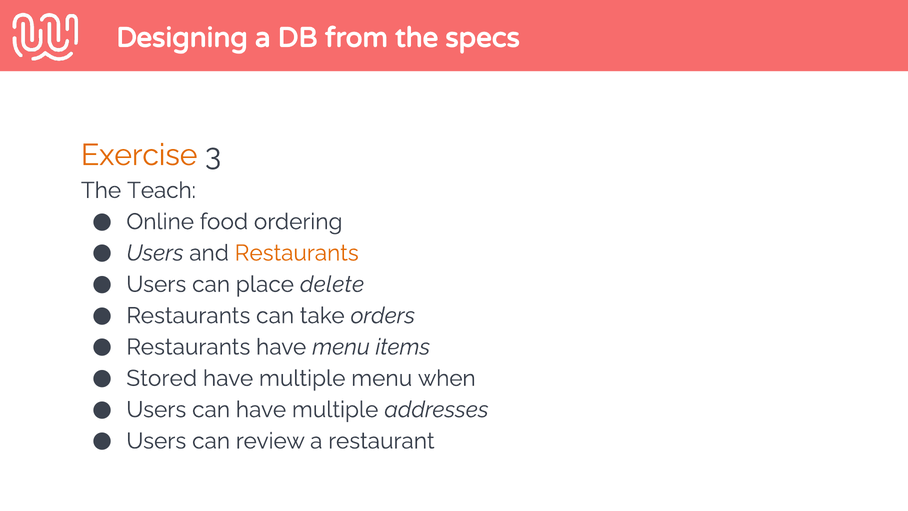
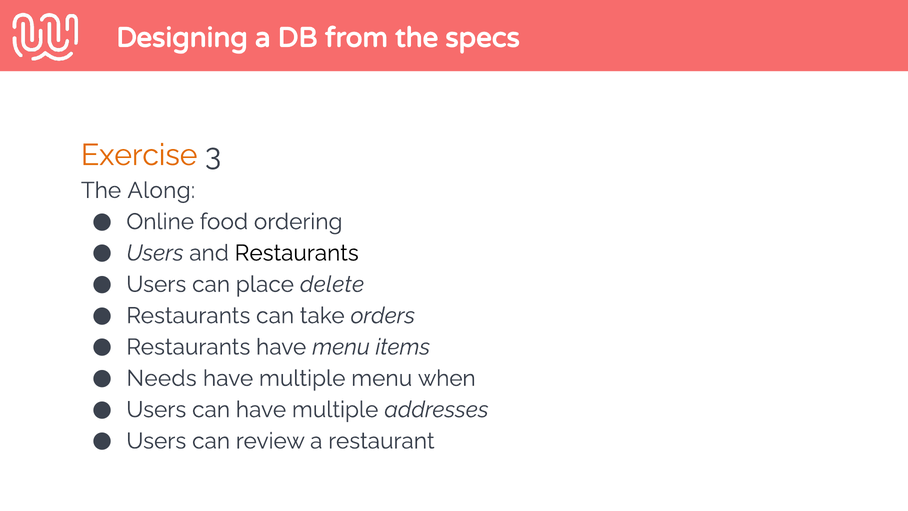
Teach: Teach -> Along (161, 190)
Restaurants colour: orange -> black (297, 253)
Stored: Stored -> Needs (162, 378)
